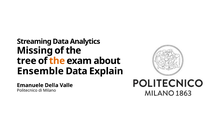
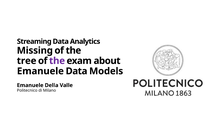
the colour: orange -> purple (57, 61)
Ensemble: Ensemble -> Emanuele (40, 71)
Explain: Explain -> Models (106, 71)
